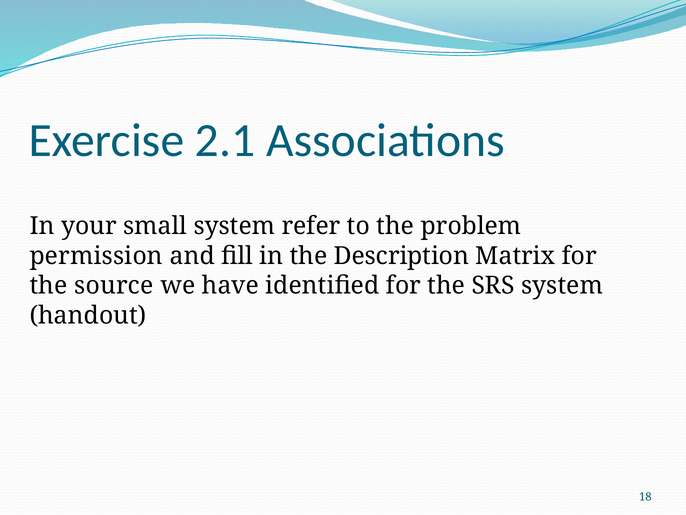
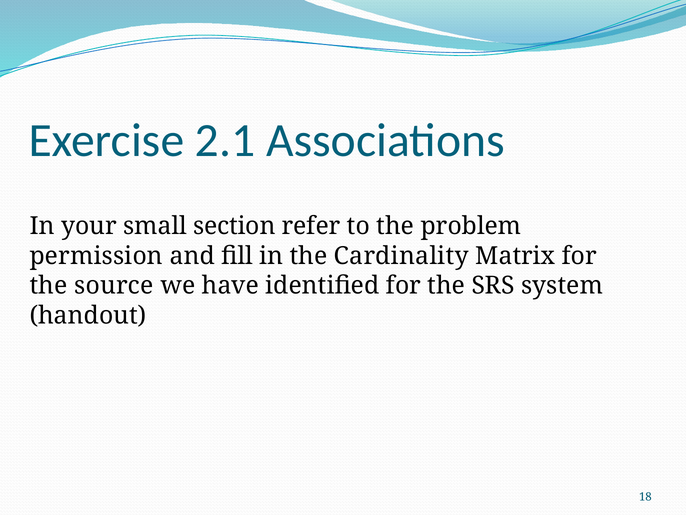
small system: system -> section (234, 226)
Description: Description -> Cardinality (401, 256)
